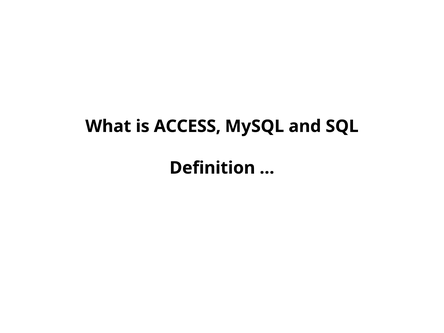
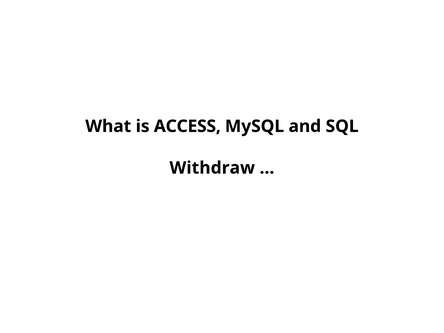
Definition: Definition -> Withdraw (212, 168)
